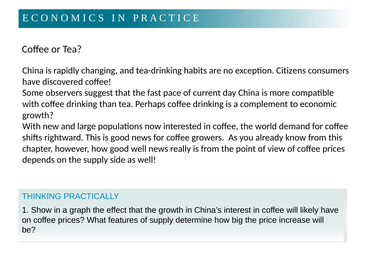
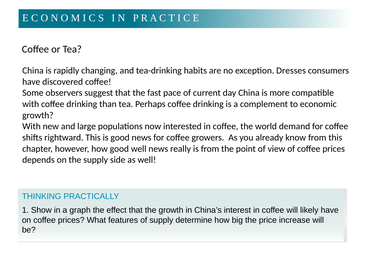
Citizens: Citizens -> Dresses (291, 71)
